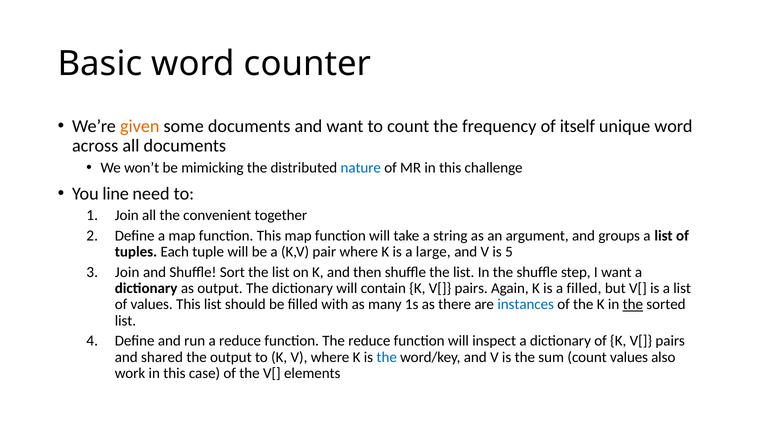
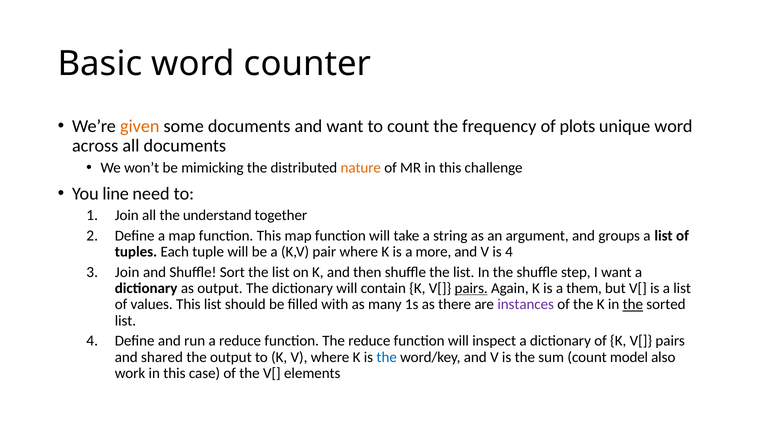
itself: itself -> plots (577, 126)
nature colour: blue -> orange (361, 168)
convenient: convenient -> understand (217, 215)
large: large -> more (433, 252)
is 5: 5 -> 4 (509, 252)
pairs underline: none -> present (471, 288)
a filled: filled -> them (584, 288)
instances colour: blue -> purple (526, 304)
count values: values -> model (629, 357)
